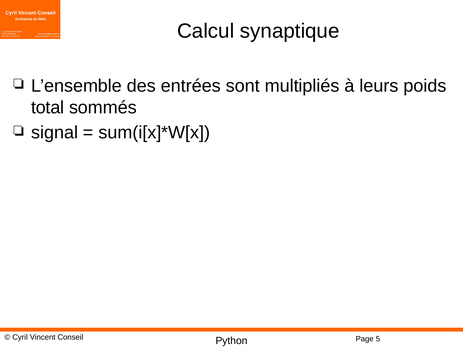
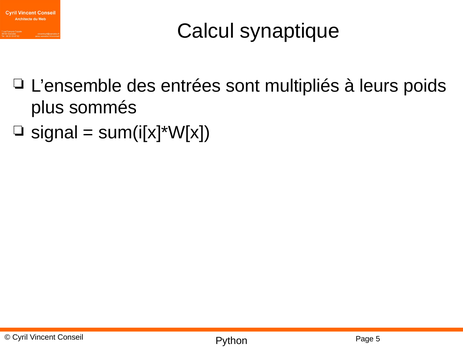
total: total -> plus (48, 108)
